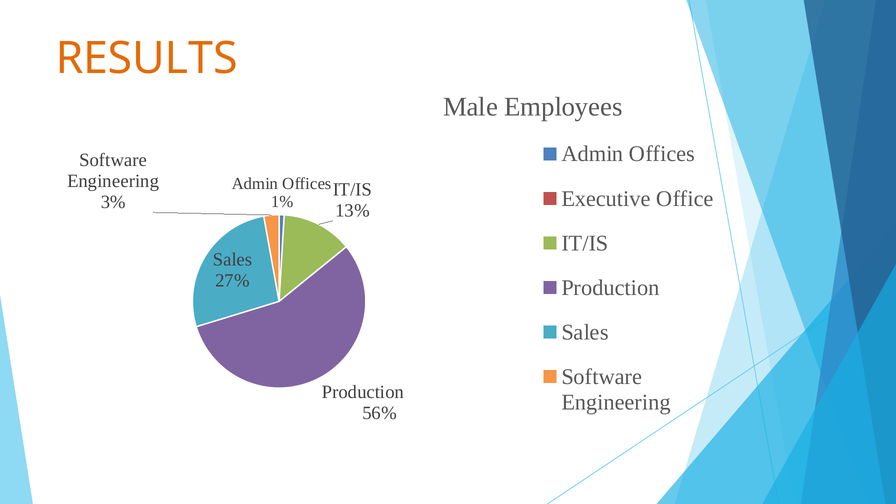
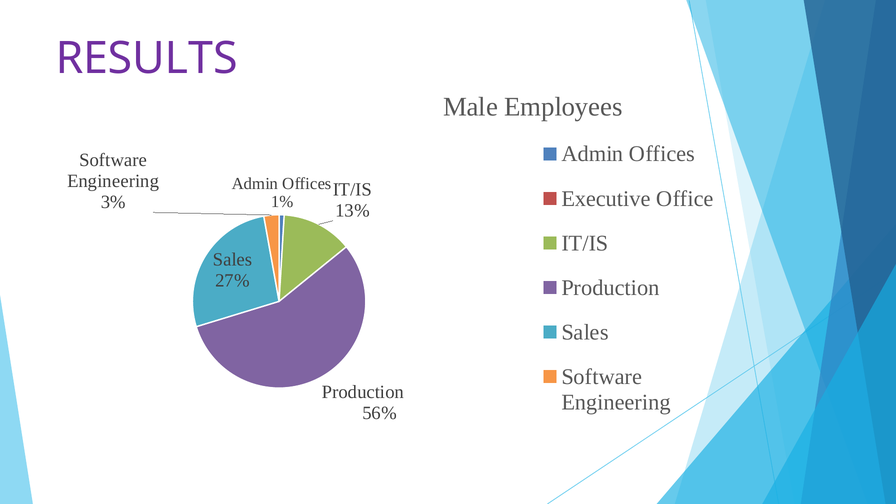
RESULTS colour: orange -> purple (147, 58)
